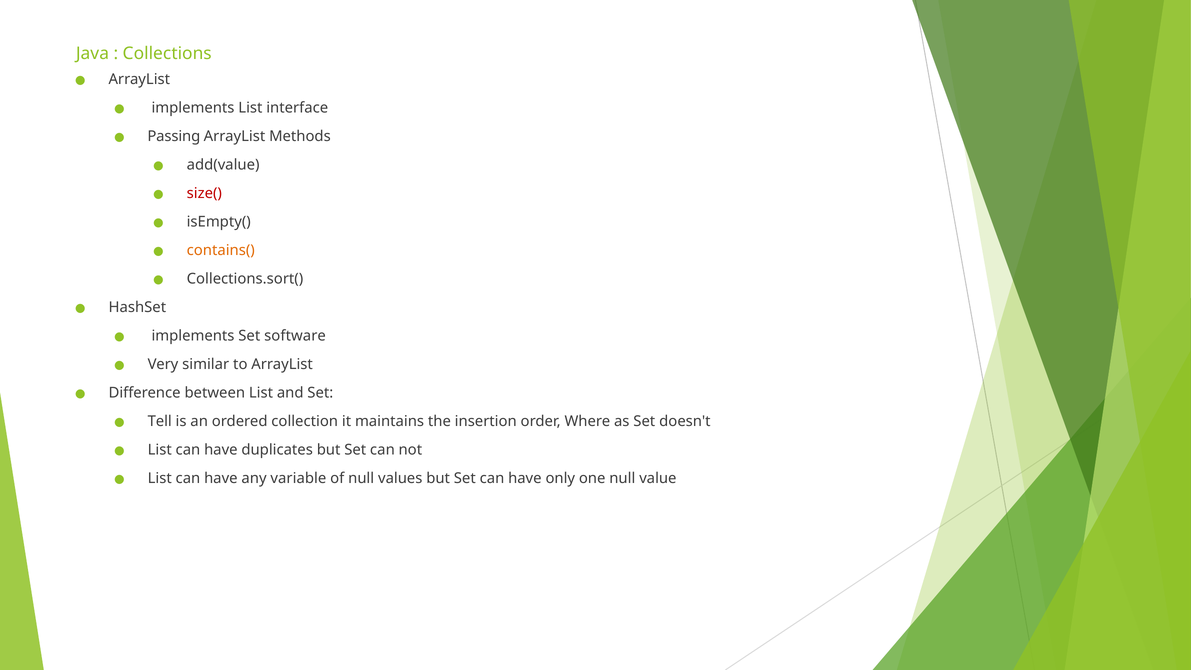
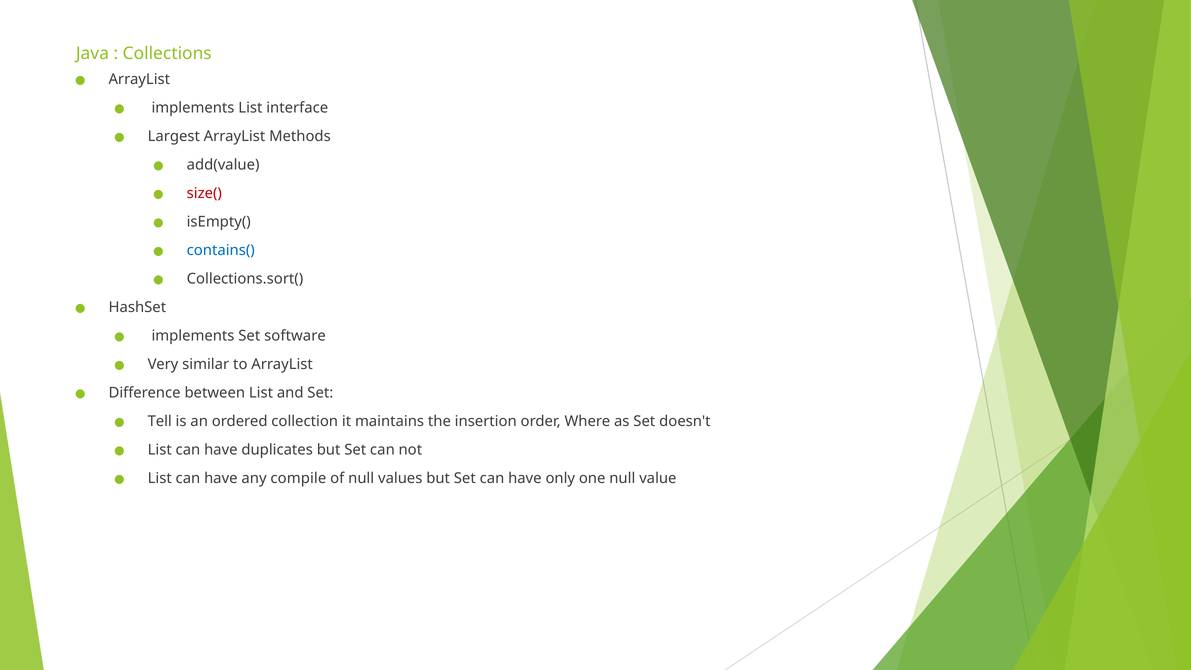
Passing: Passing -> Largest (174, 136)
contains( colour: orange -> blue (221, 250)
variable: variable -> compile (298, 478)
